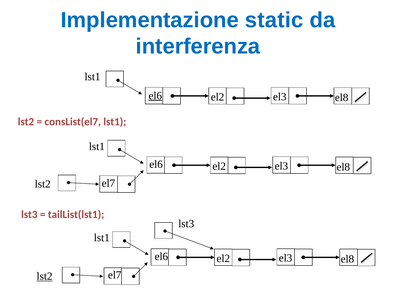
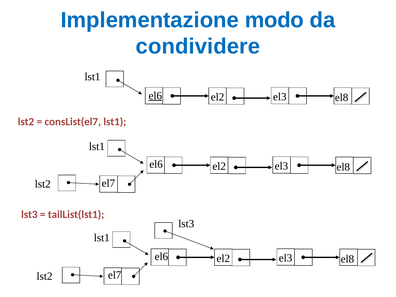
static: static -> modo (274, 20)
interferenza: interferenza -> condividere (198, 46)
lst2 underline: present -> none (45, 276)
